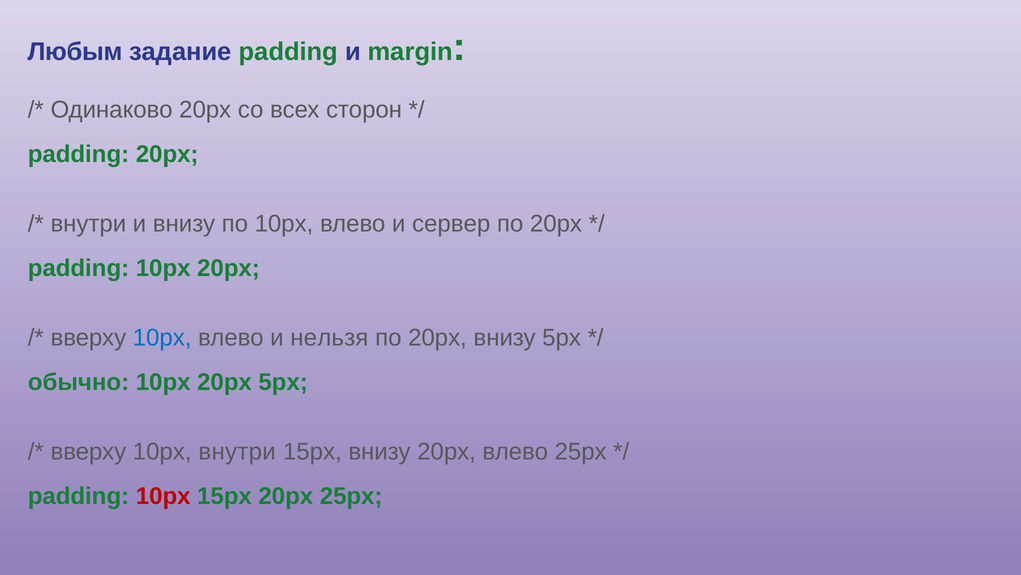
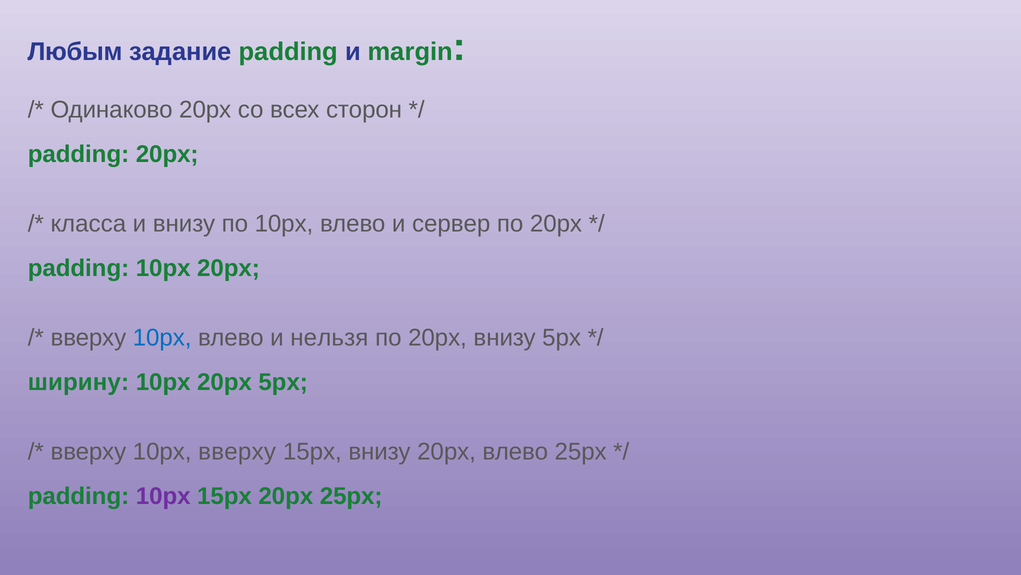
внутри: внутри -> класса (88, 224)
обычно: обычно -> ширину (78, 382)
10px внутри: внутри -> вверху (237, 451)
10px colour: red -> purple (163, 496)
